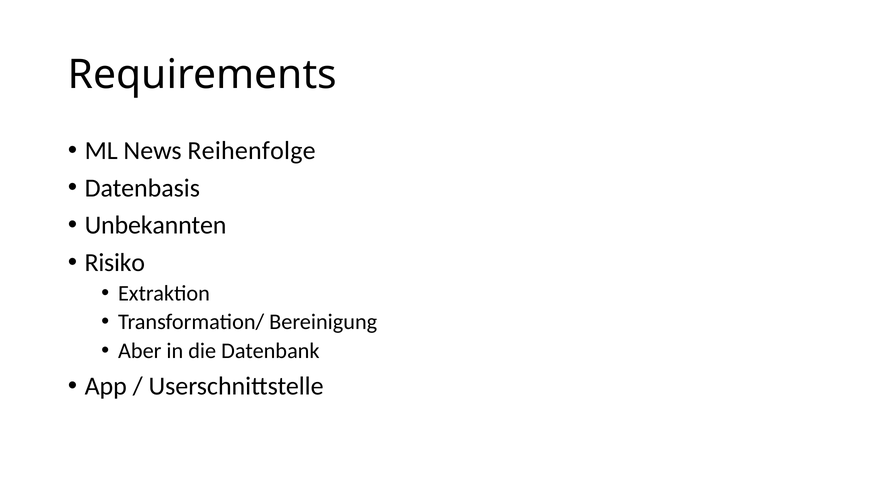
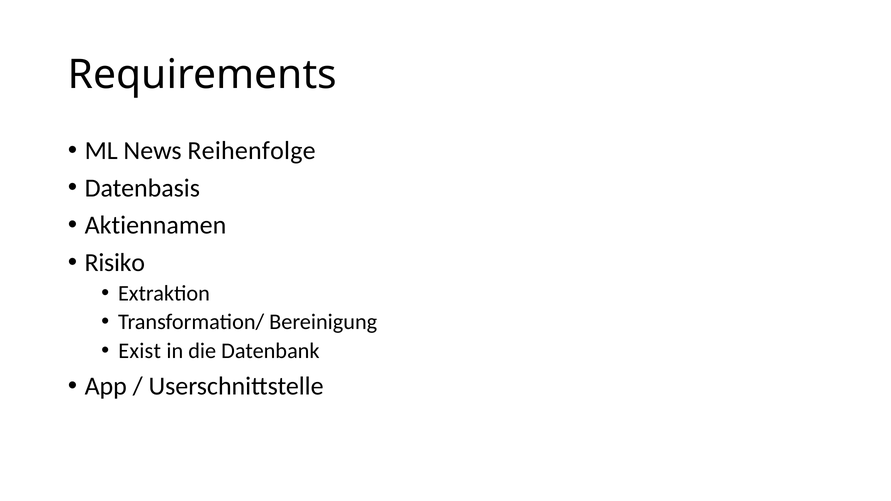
Unbekannten: Unbekannten -> Aktiennamen (155, 225)
Aber: Aber -> Exist (140, 351)
